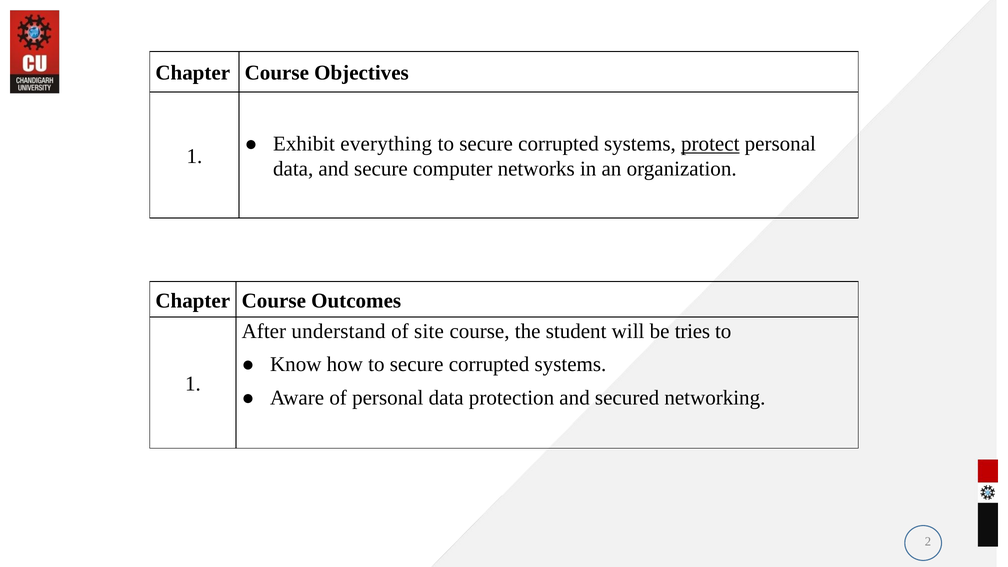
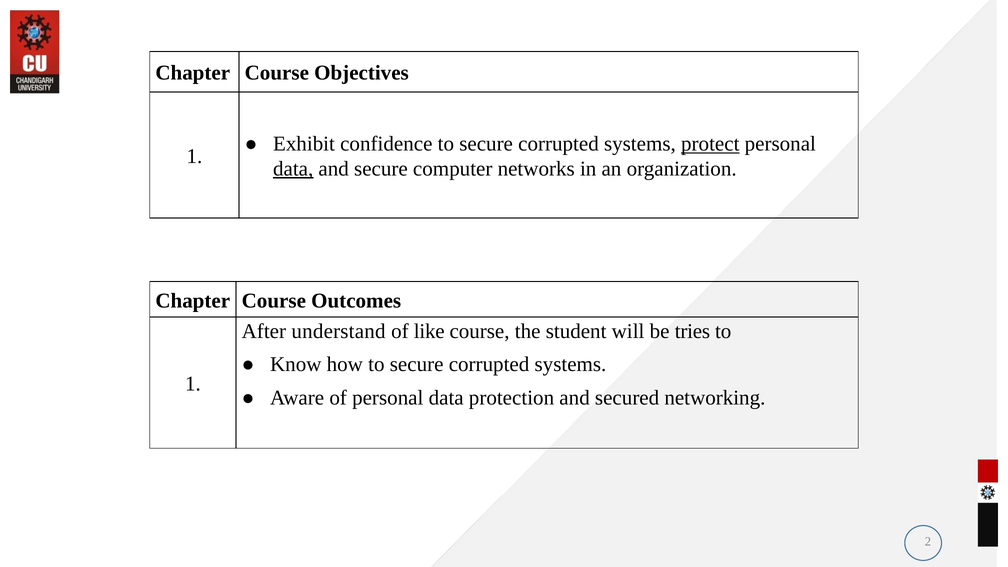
everything: everything -> confidence (386, 144)
data underline: none -> present (293, 169)
site: site -> like (429, 331)
